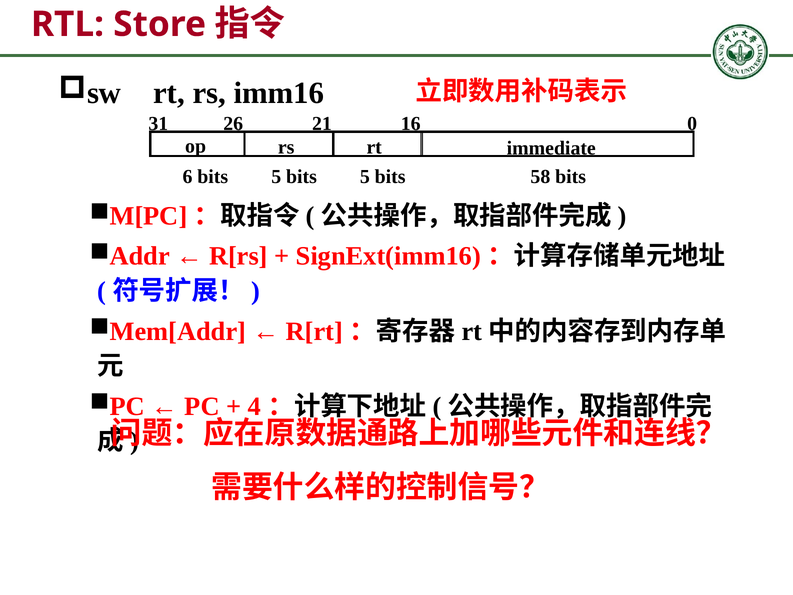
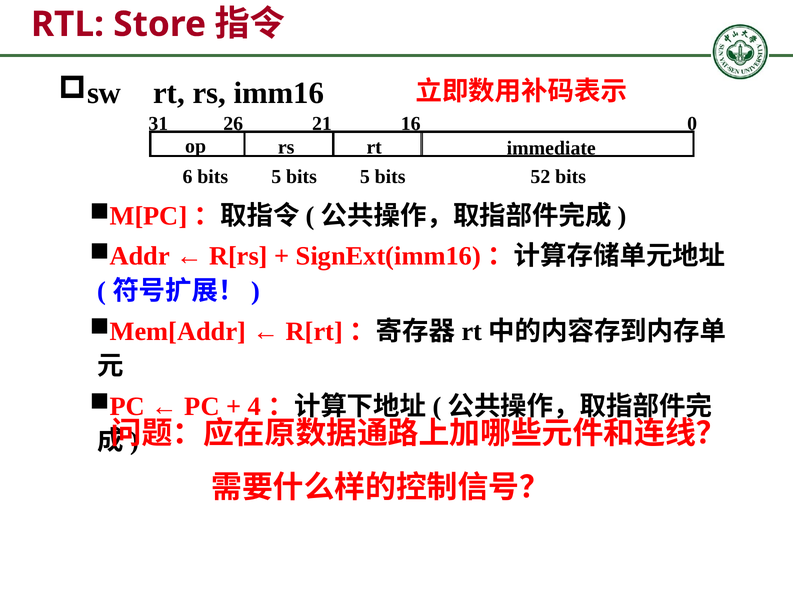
58: 58 -> 52 (540, 177)
